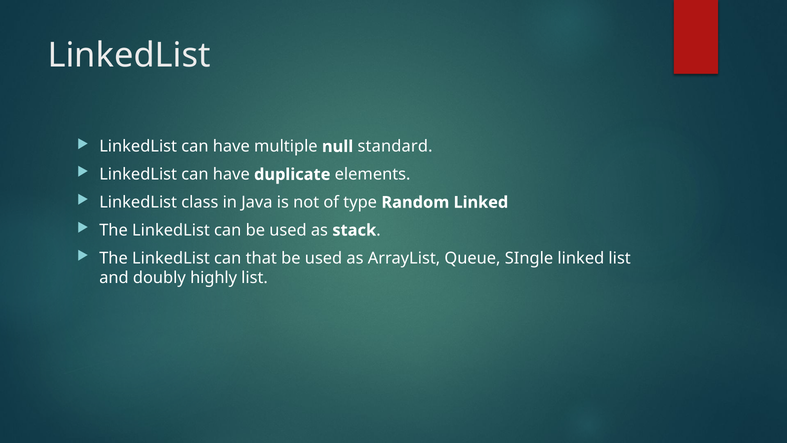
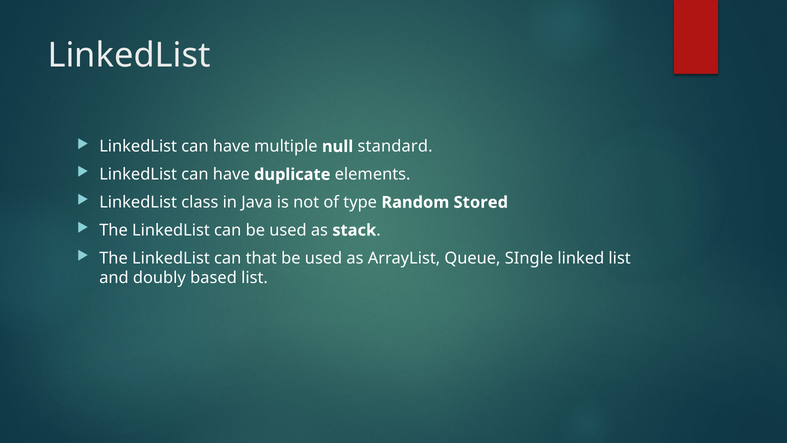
Random Linked: Linked -> Stored (481, 202)
highly: highly -> based (214, 278)
